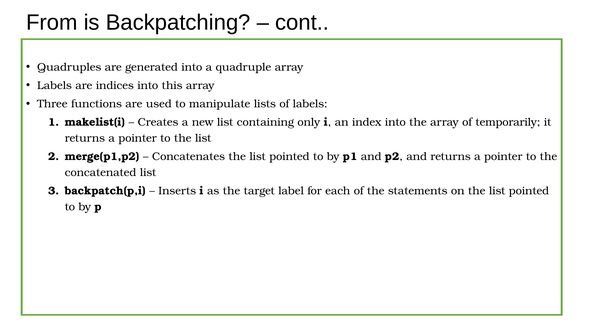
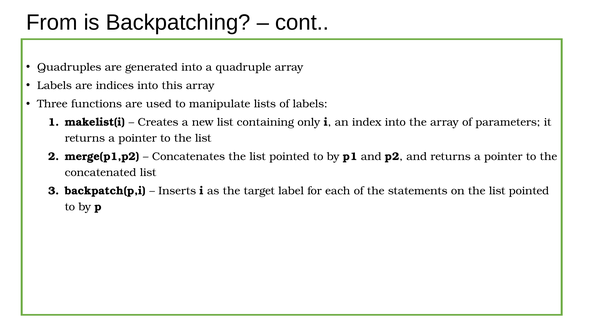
temporarily: temporarily -> parameters (508, 122)
